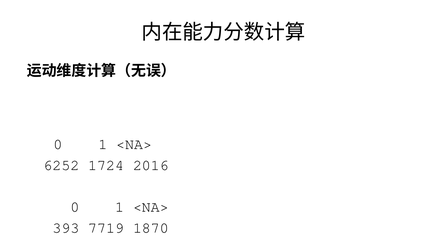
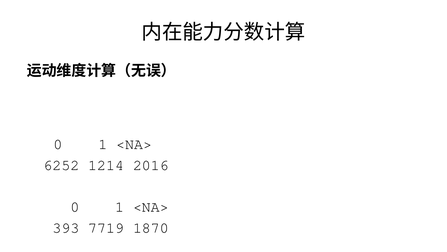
1724: 1724 -> 1214 (106, 165)
